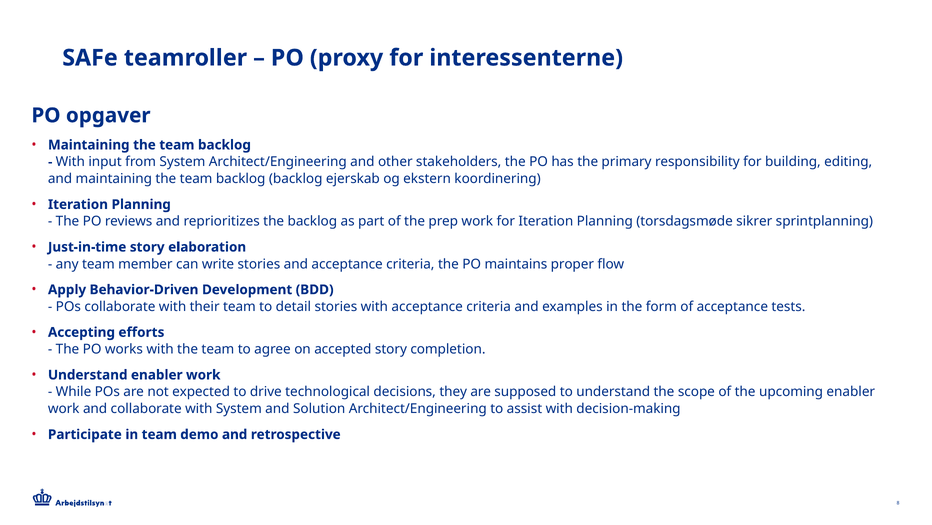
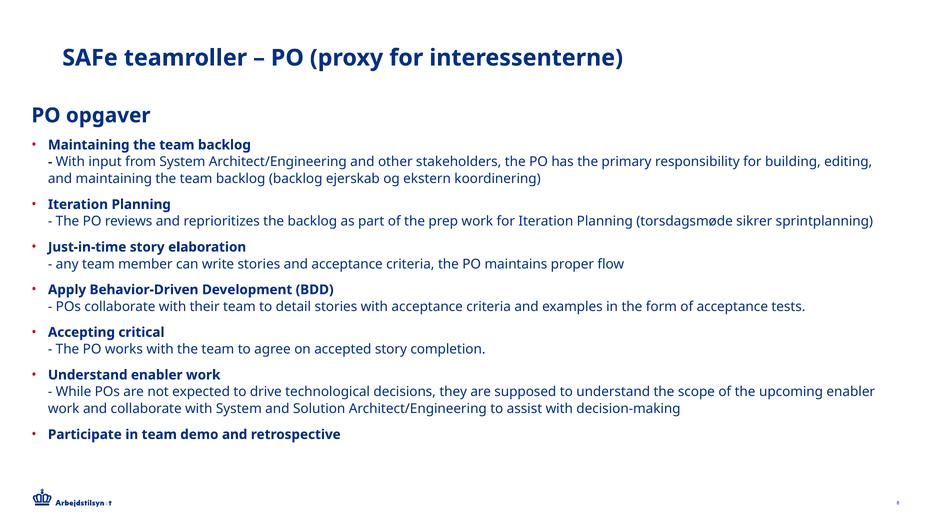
efforts: efforts -> critical (141, 332)
